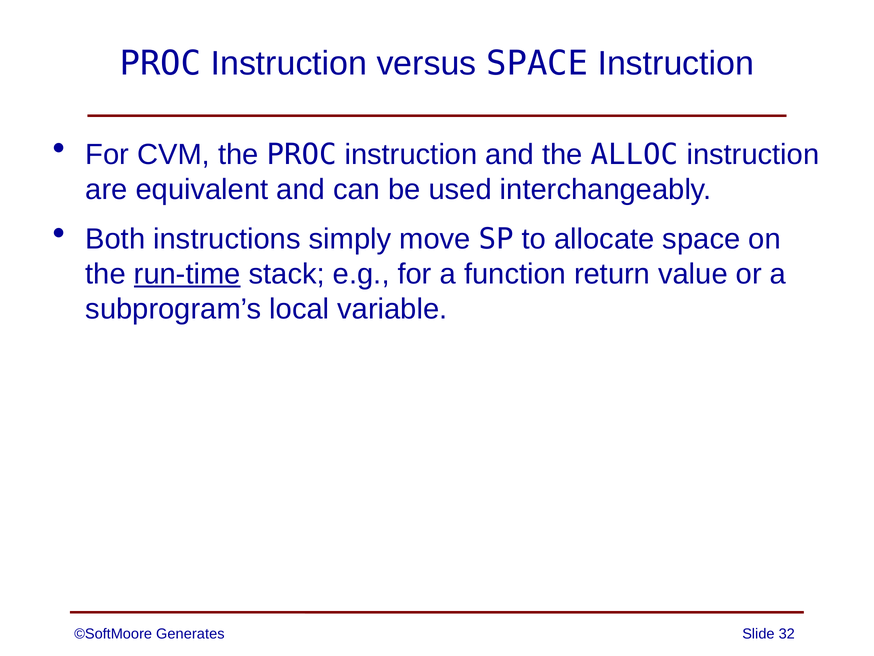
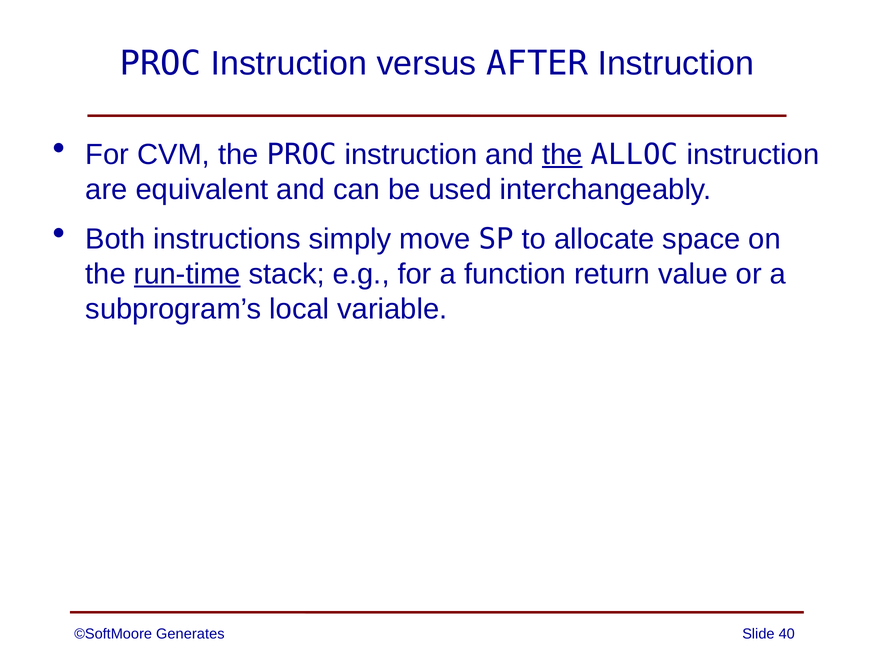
versus SPACE: SPACE -> AFTER (537, 64)
the underline: none -> present (562, 154)
32: 32 -> 40 (787, 633)
